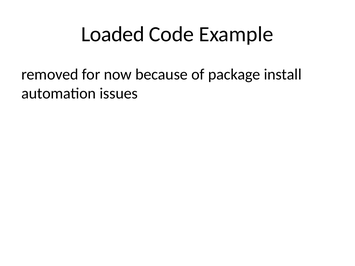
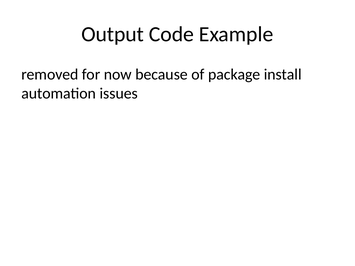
Loaded: Loaded -> Output (113, 34)
